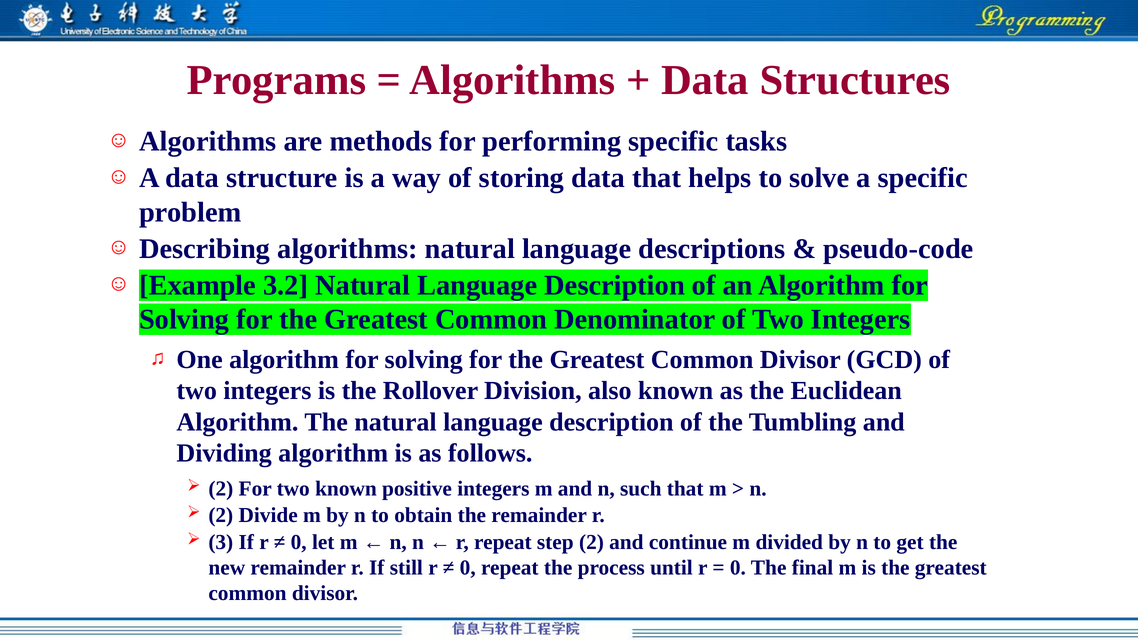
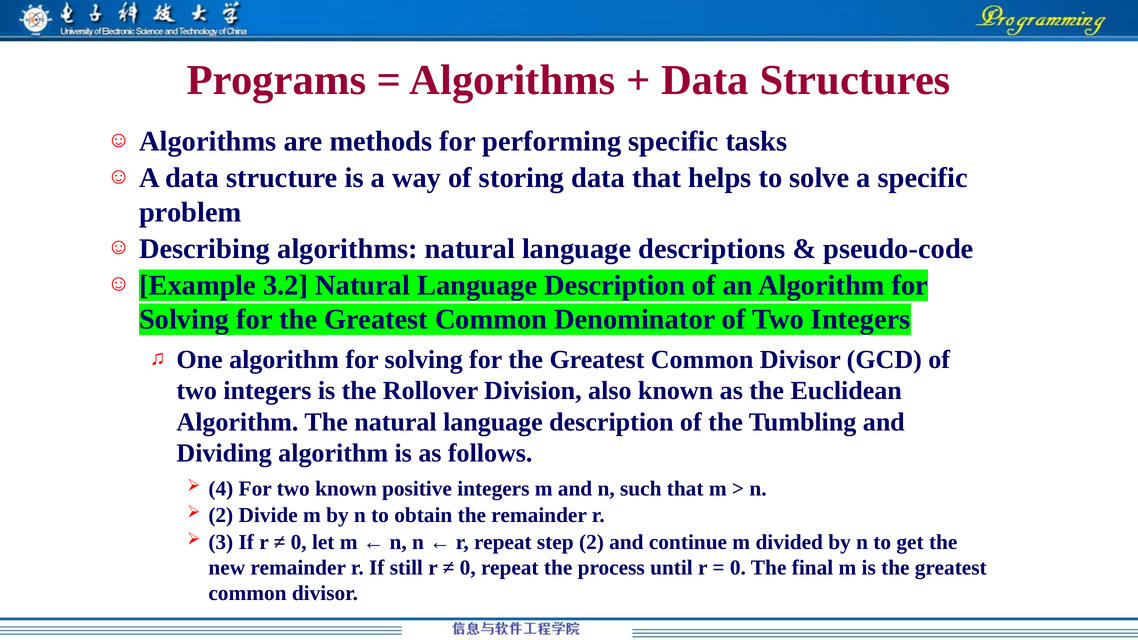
2: 2 -> 4 (221, 489)
